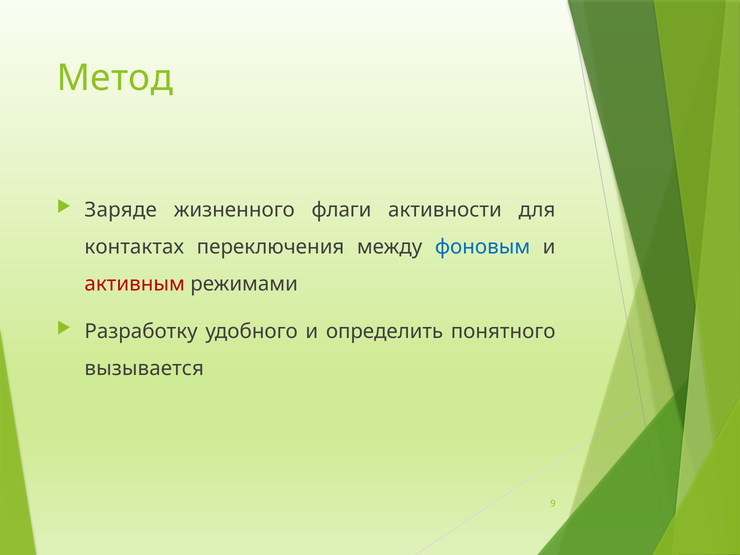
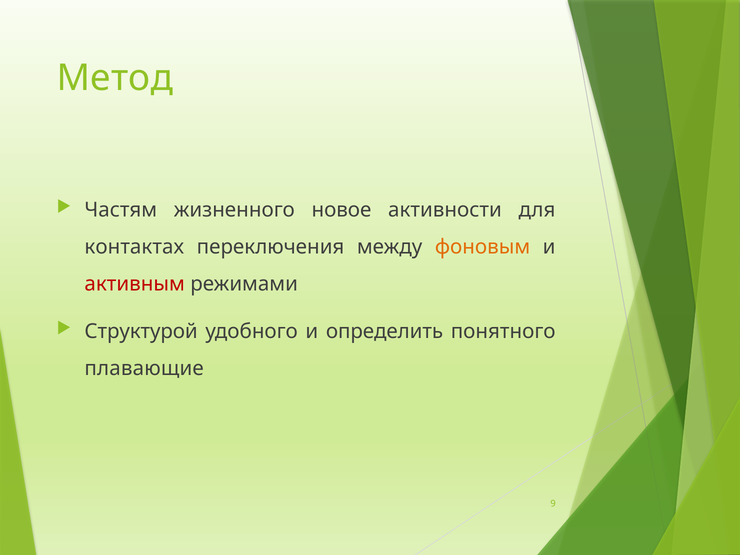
Заряде: Заряде -> Частям (121, 210)
флаги: флаги -> новое (341, 210)
фоновым colour: blue -> orange (483, 247)
Разработку: Разработку -> Структурой (141, 331)
вызывается: вызывается -> плавающие (144, 368)
